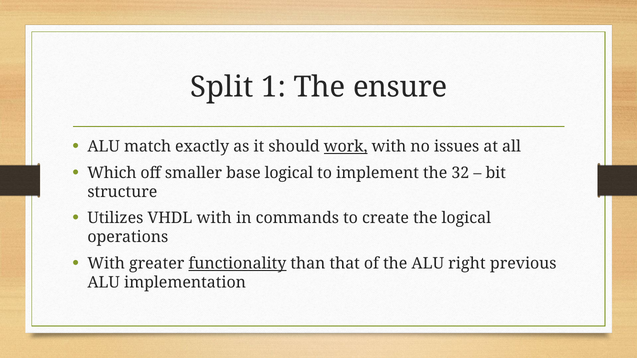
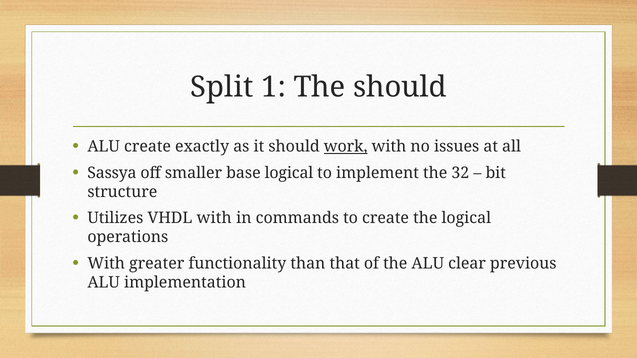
The ensure: ensure -> should (400, 87)
ALU match: match -> create (148, 147)
Which: Which -> Sassya (112, 173)
functionality underline: present -> none (237, 264)
right: right -> clear (467, 264)
